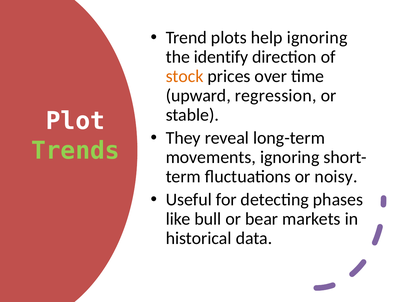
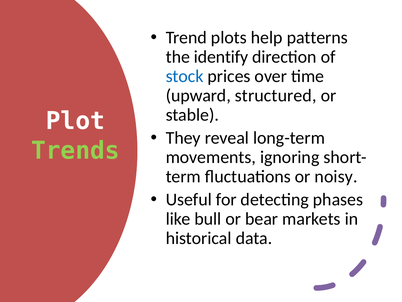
help ignoring: ignoring -> patterns (317, 38)
stock colour: orange -> blue (185, 76)
regression: regression -> structured (276, 95)
